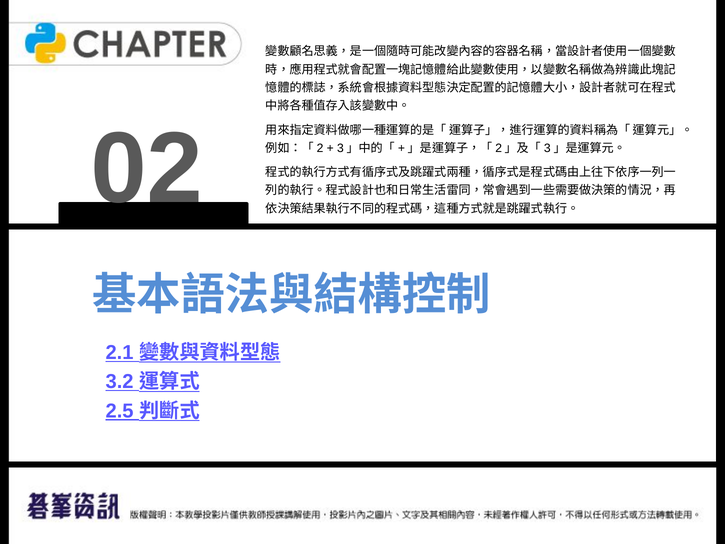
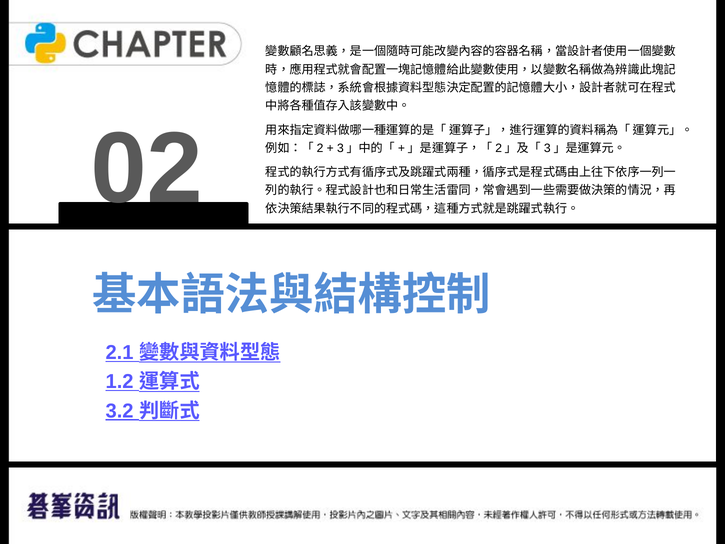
3.2: 3.2 -> 1.2 (120, 381)
2.5: 2.5 -> 3.2 (120, 411)
